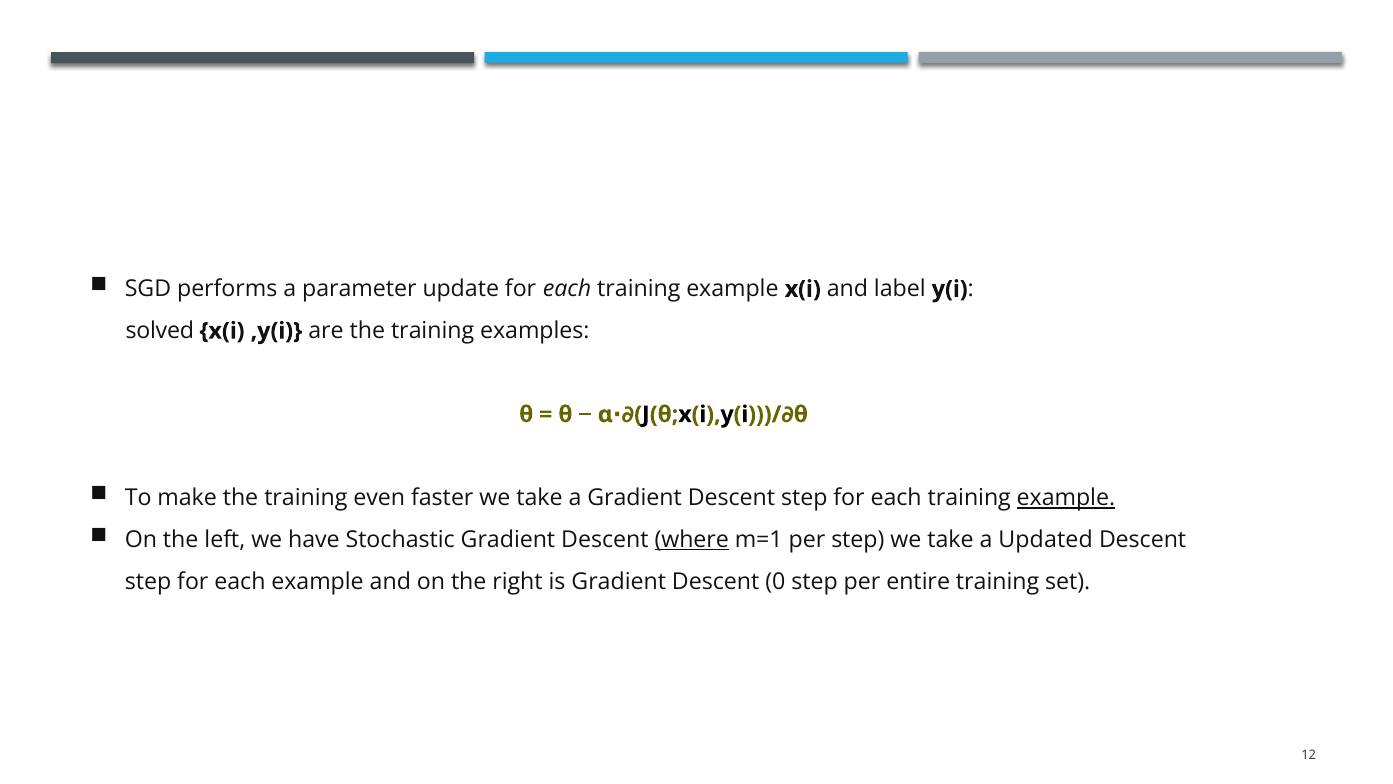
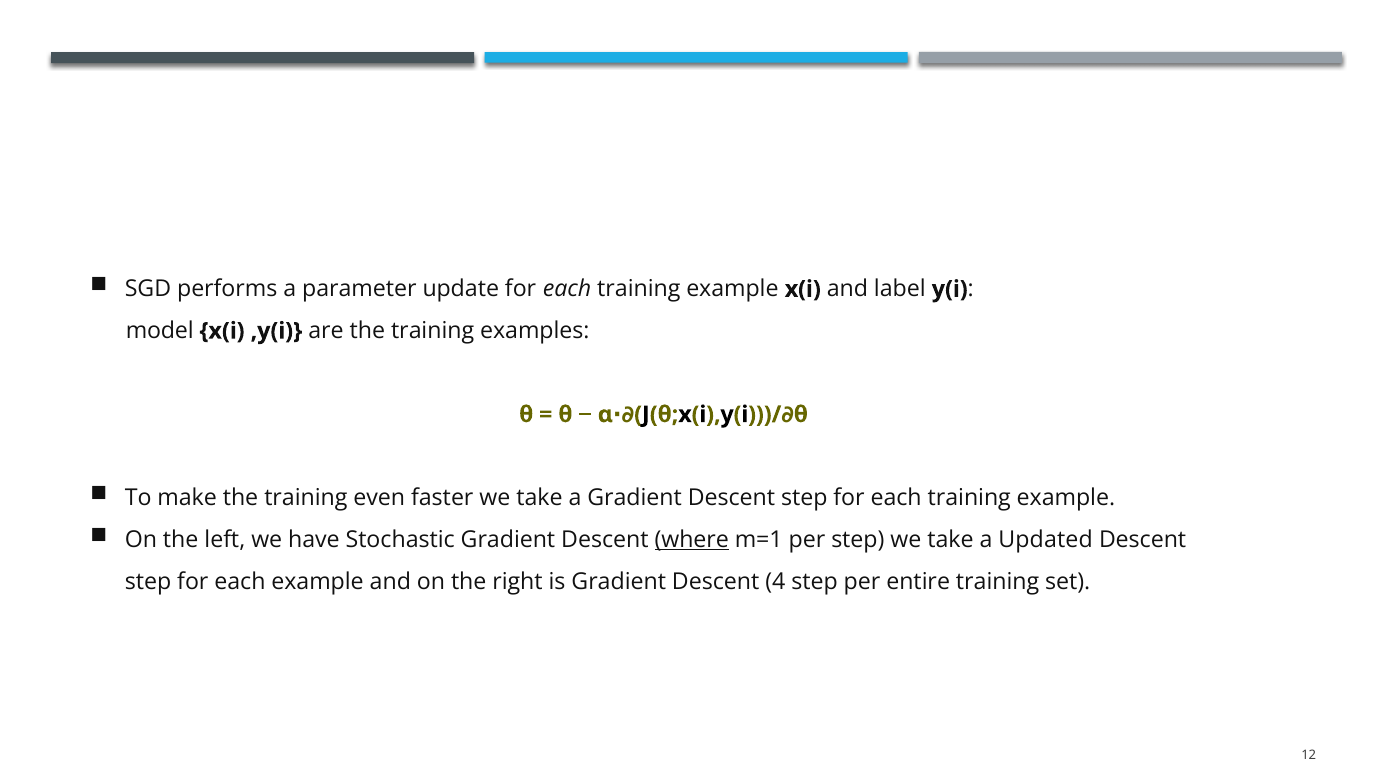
solved: solved -> model (160, 331)
example underline: present -> none (1066, 498)
0: 0 -> 4 (775, 581)
